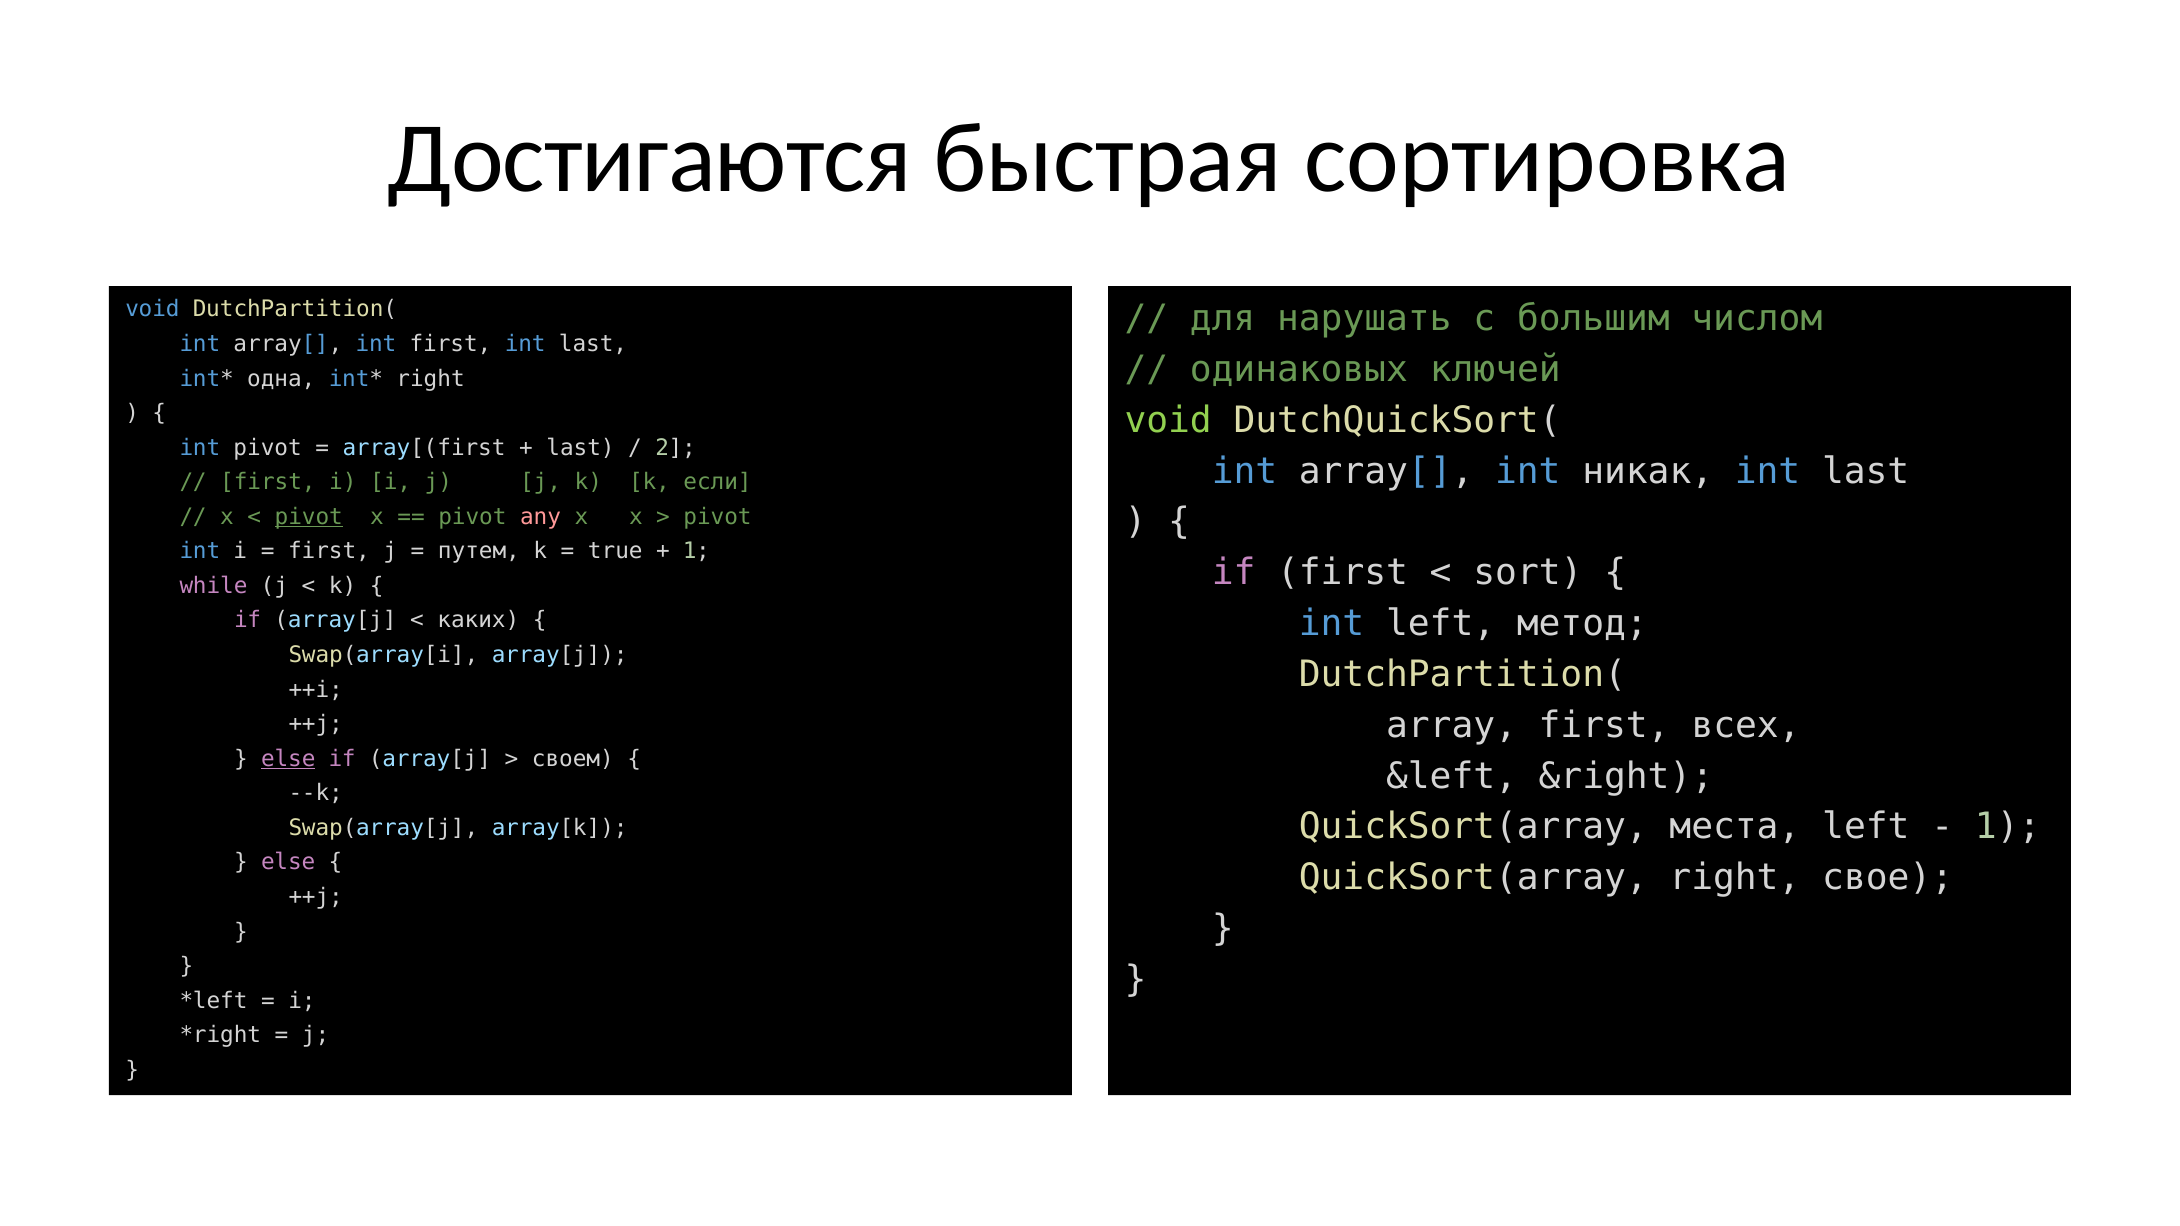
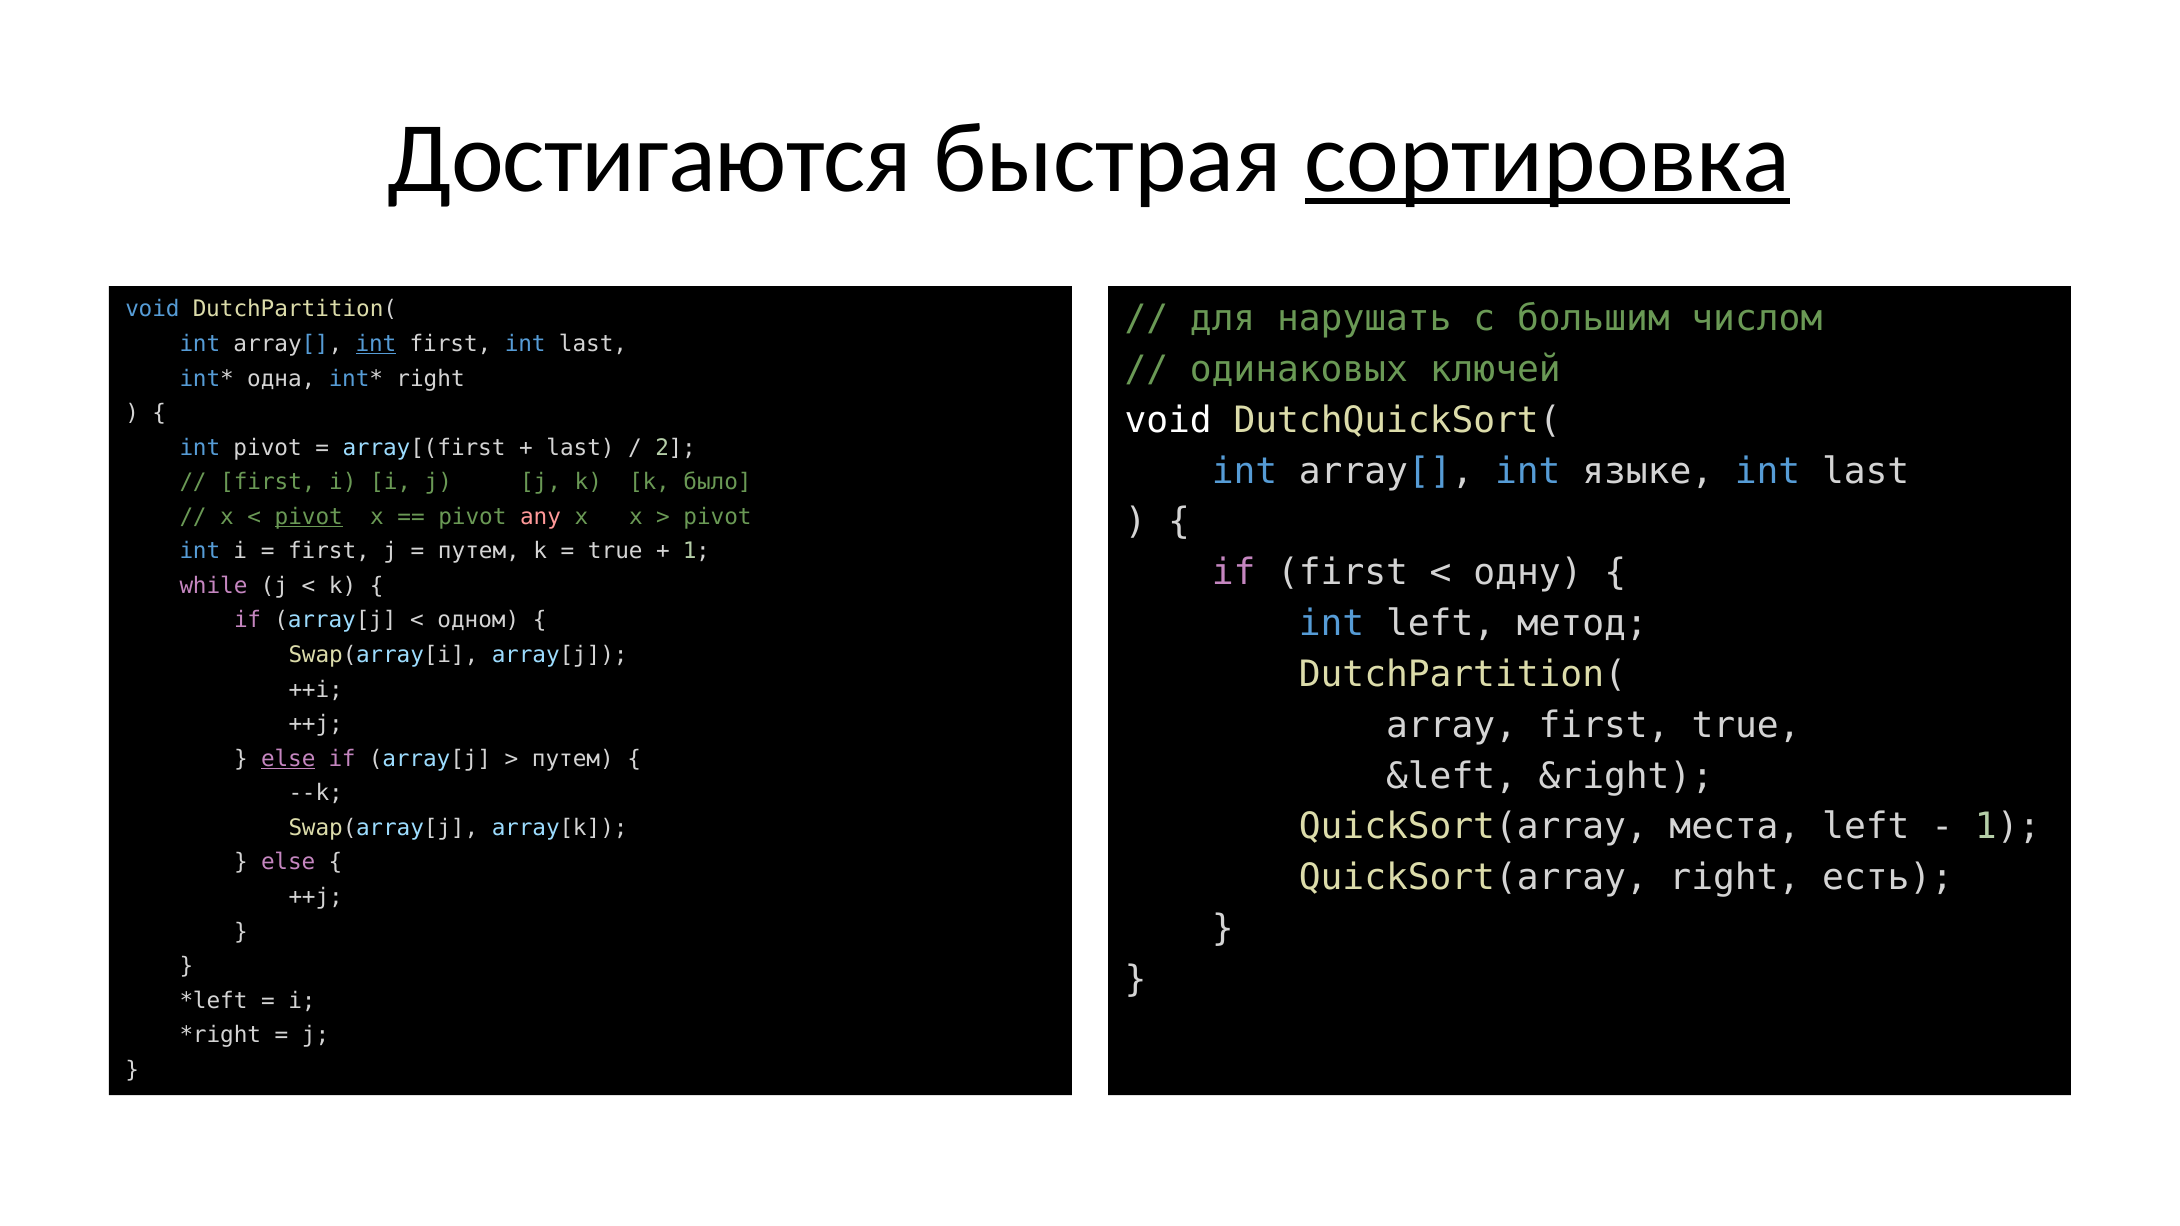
сортировка underline: none -> present (1547, 158)
int underline: none -> present (376, 344)
void colour: light green -> white (1168, 420)
никак: никак -> языке (1648, 471)
если: если -> было (718, 482)
sort: sort -> одну (1528, 573)
каких: каких -> одном (478, 621)
first всех: всех -> true (1746, 725)
своем: своем -> путем (573, 759)
свое: свое -> есть (1888, 878)
